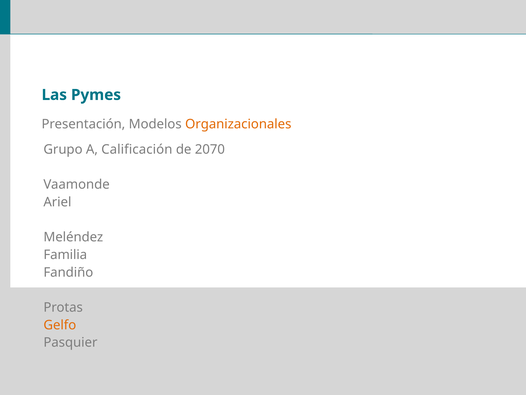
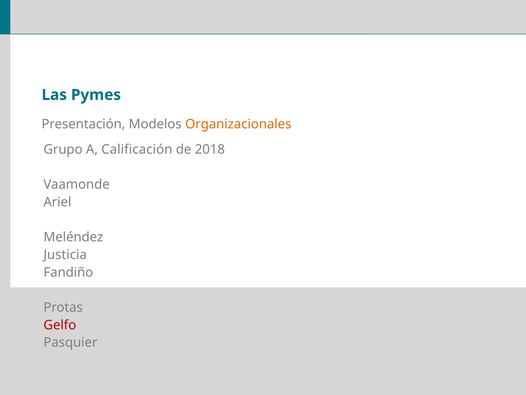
2070: 2070 -> 2018 (210, 149)
Familia: Familia -> Justicia (65, 254)
Gelfo colour: orange -> red (60, 325)
